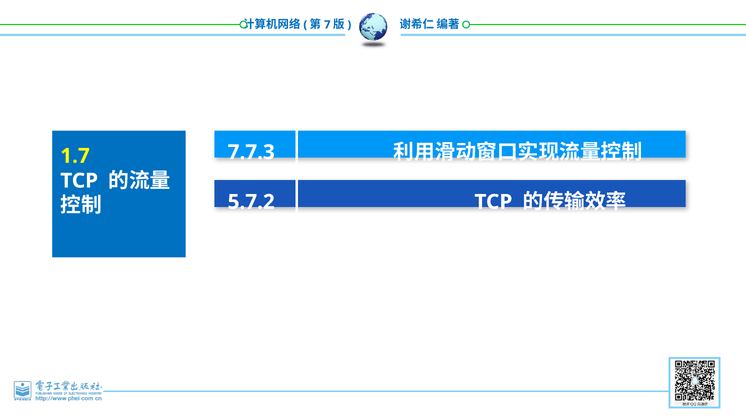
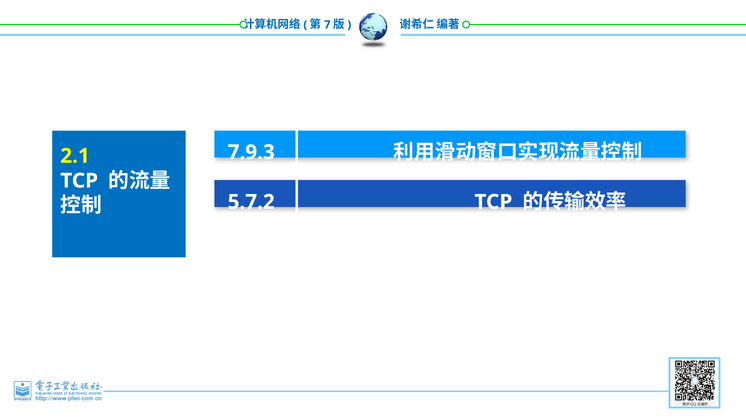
7.7.3: 7.7.3 -> 7.9.3 (251, 153)
1.7: 1.7 -> 2.1 (75, 156)
